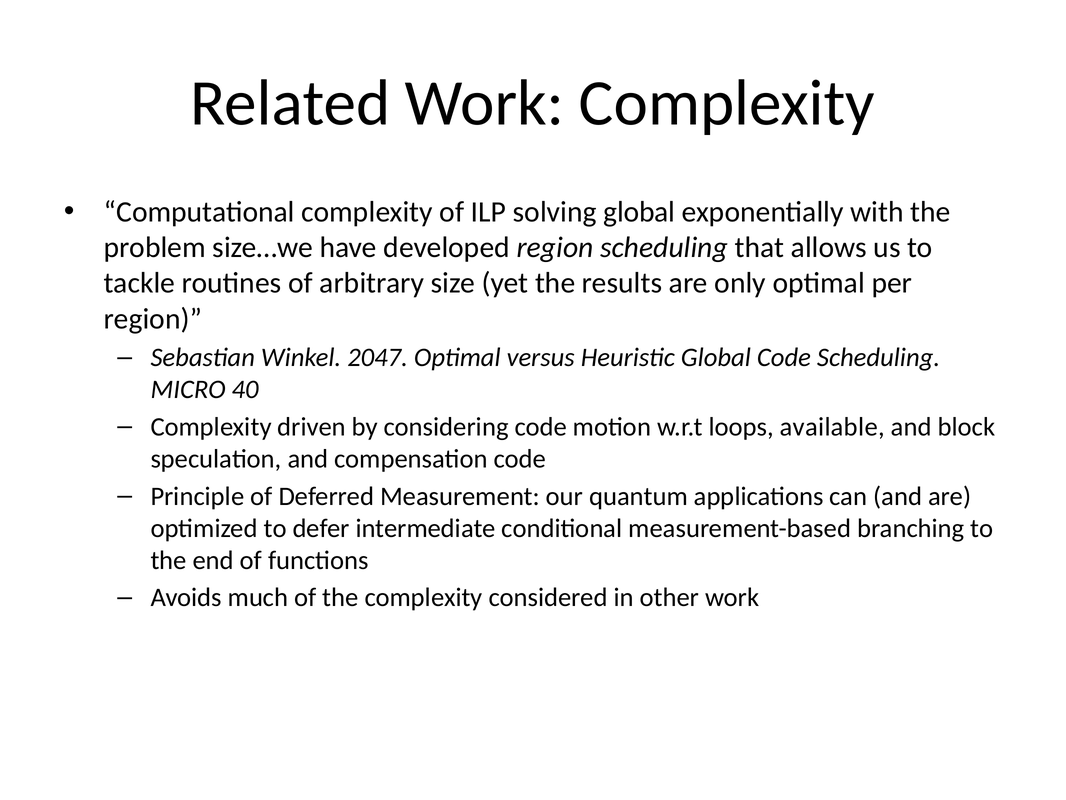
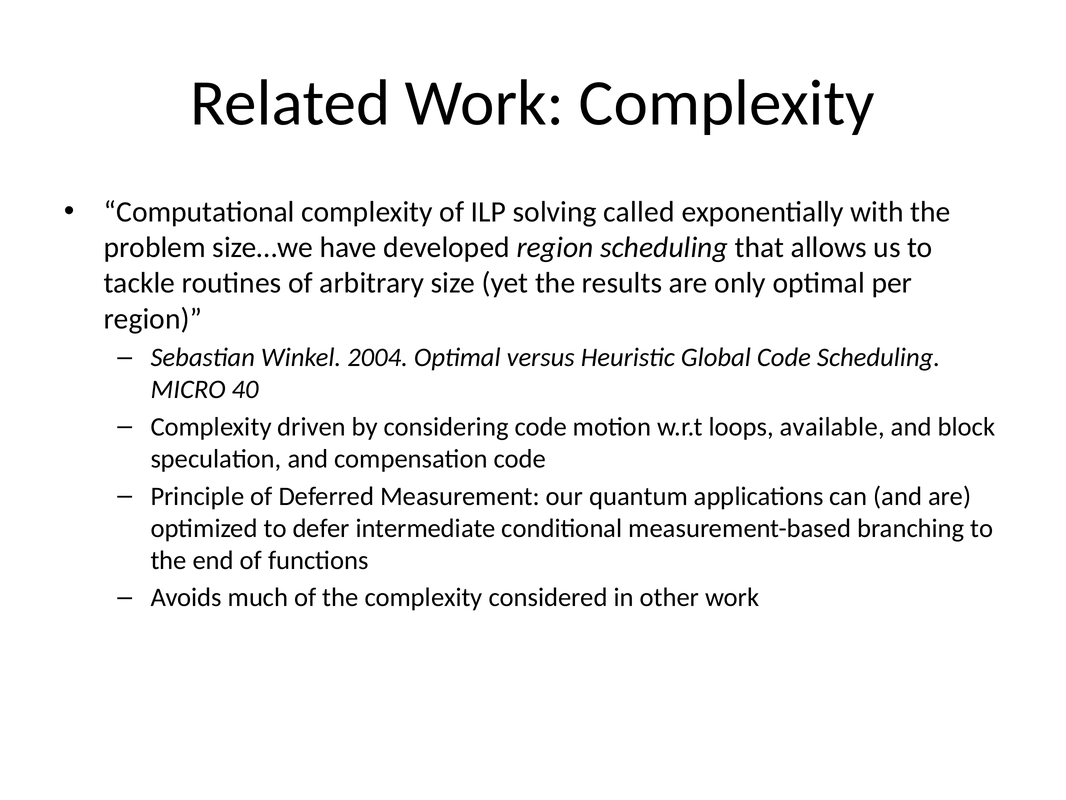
solving global: global -> called (639, 212)
2047: 2047 -> 2004 (378, 357)
